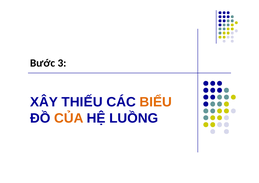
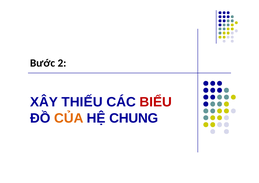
3: 3 -> 2 (62, 63)
BIỂU colour: orange -> red (156, 102)
LUỒNG: LUỒNG -> CHUNG (134, 118)
